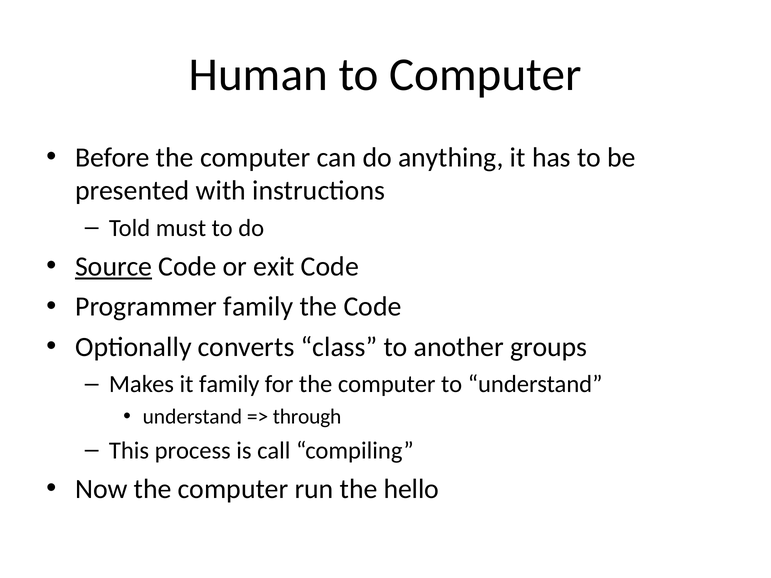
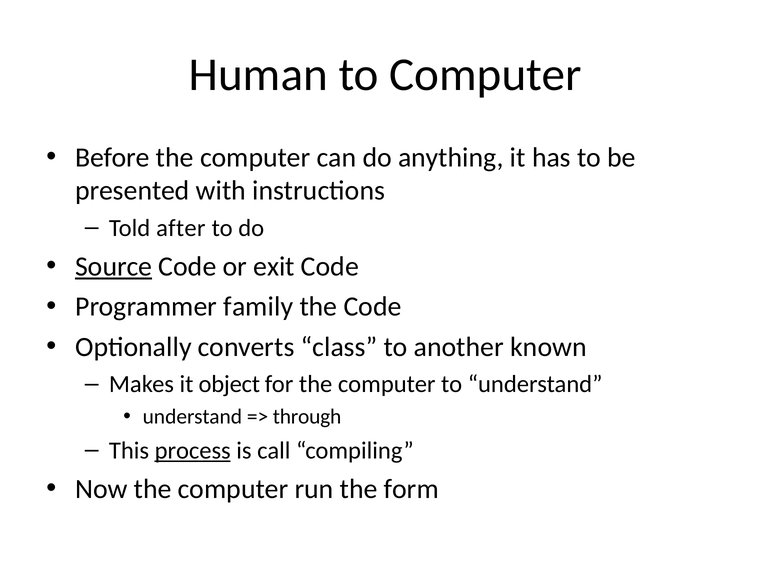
must: must -> after (181, 228)
groups: groups -> known (549, 347)
it family: family -> object (229, 384)
process underline: none -> present (193, 451)
hello: hello -> form (411, 489)
